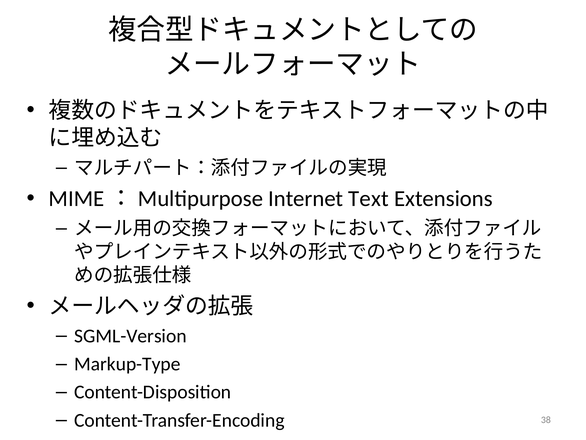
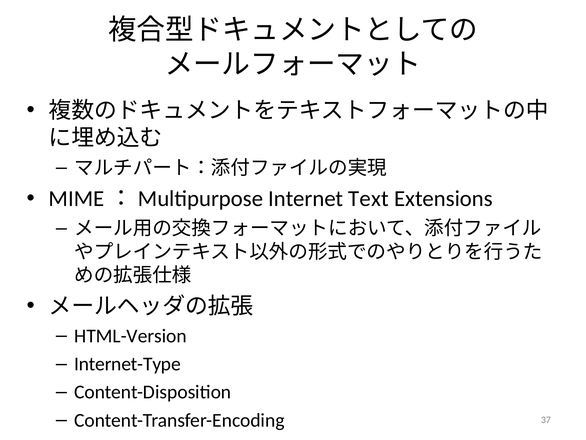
SGML-Version: SGML-Version -> HTML-Version (130, 336)
Markup-Type: Markup-Type -> Internet-Type (127, 364)
38: 38 -> 37 (546, 420)
